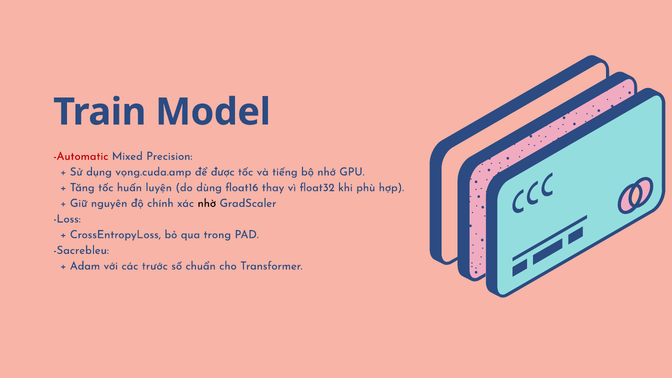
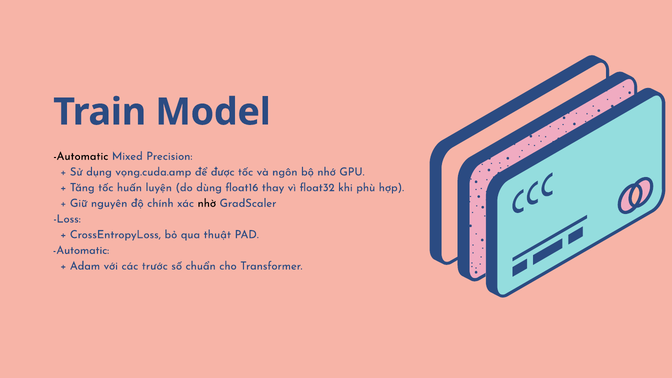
Automatic colour: red -> black (81, 156)
tiếng: tiếng -> ngôn (285, 172)
trong: trong -> thuật (217, 234)
Sacrebleu: Sacrebleu -> Automatic (81, 250)
